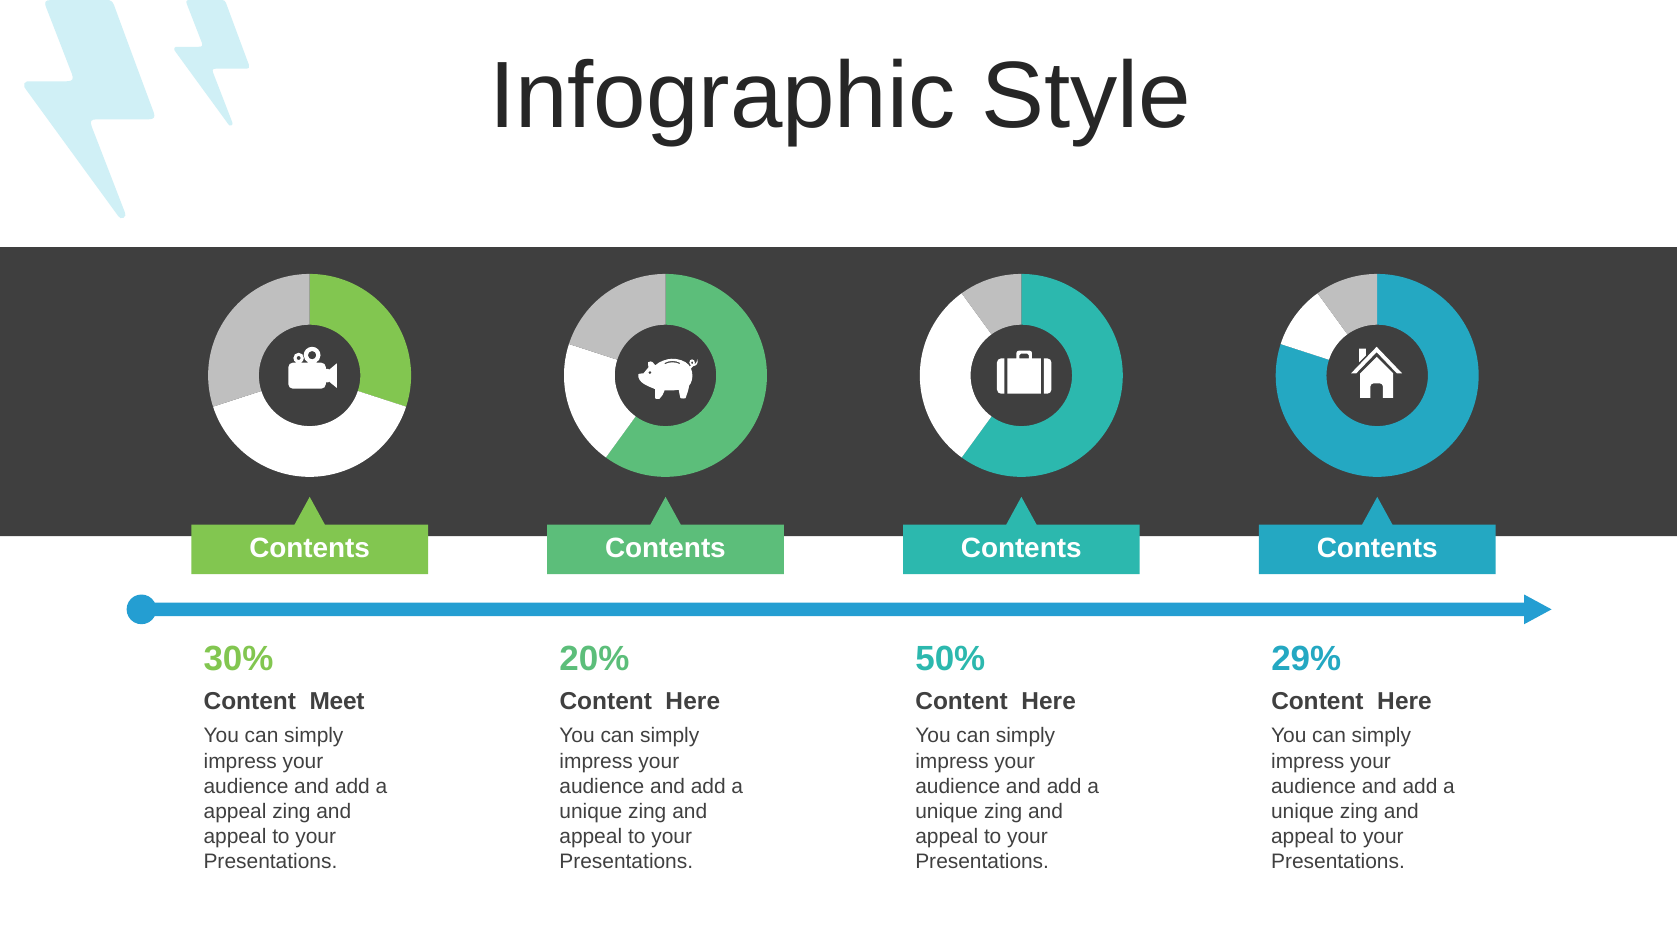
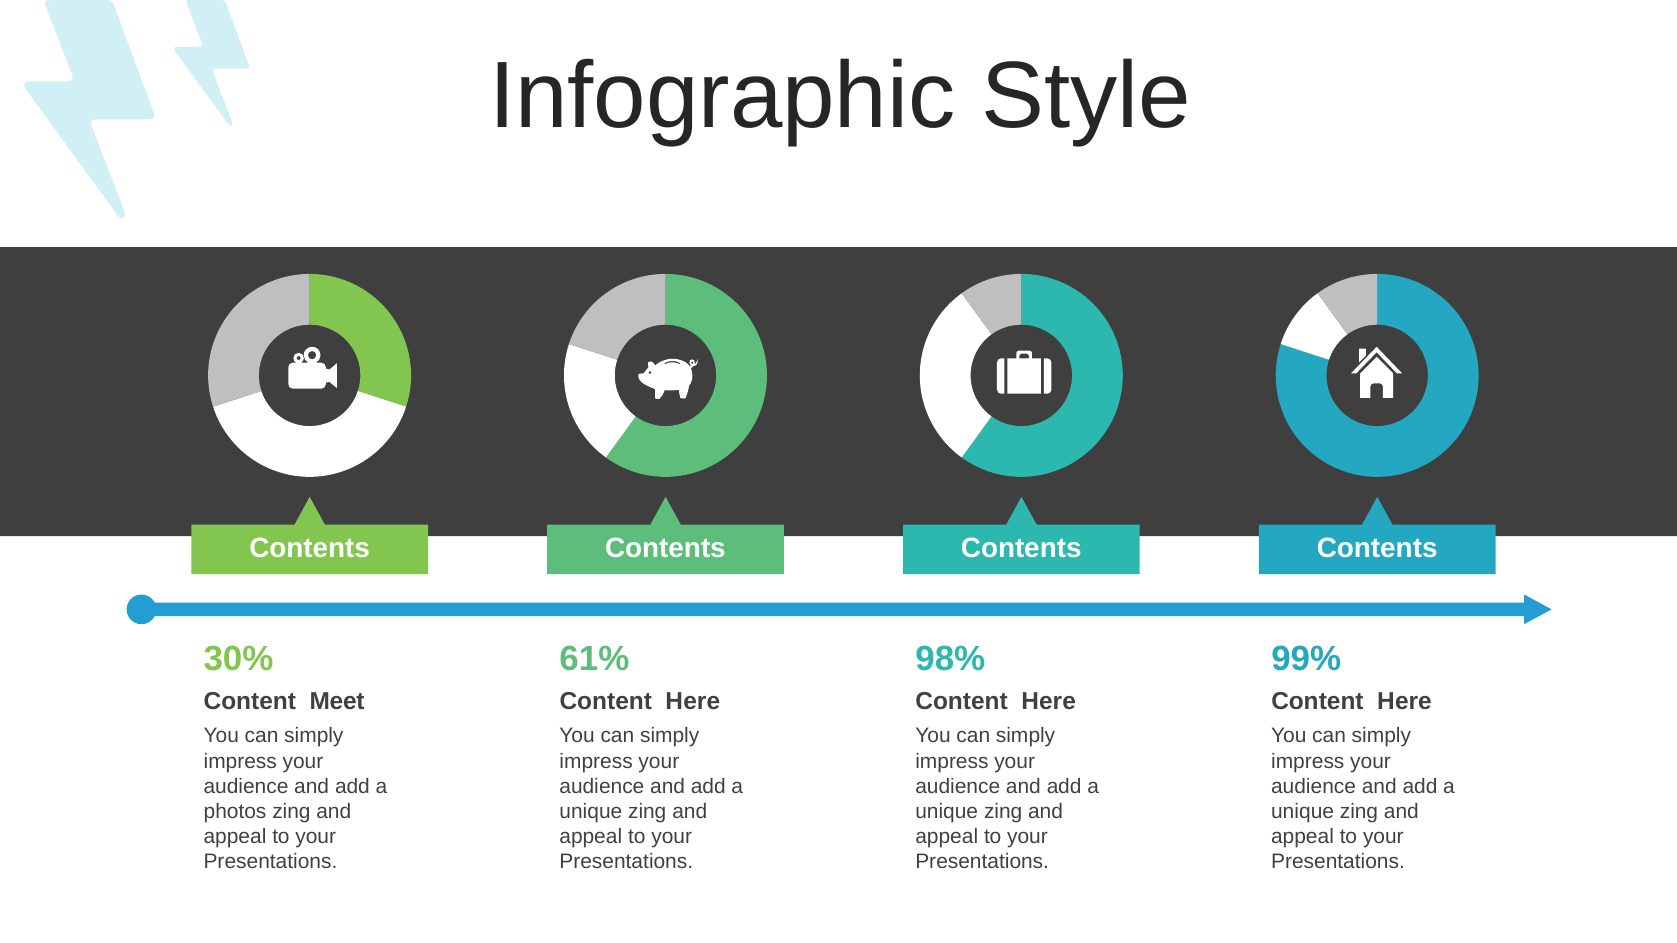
20%: 20% -> 61% (594, 659)
50%: 50% -> 98% (950, 659)
29%: 29% -> 99% (1306, 659)
appeal: appeal -> photos (235, 812)
